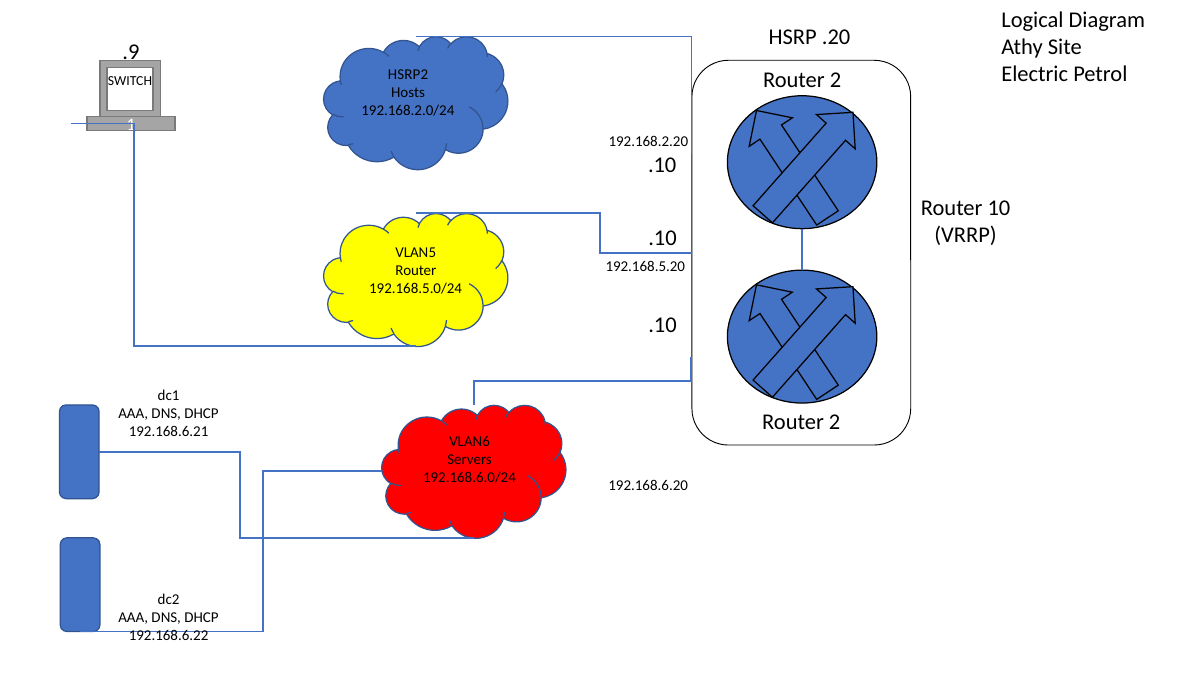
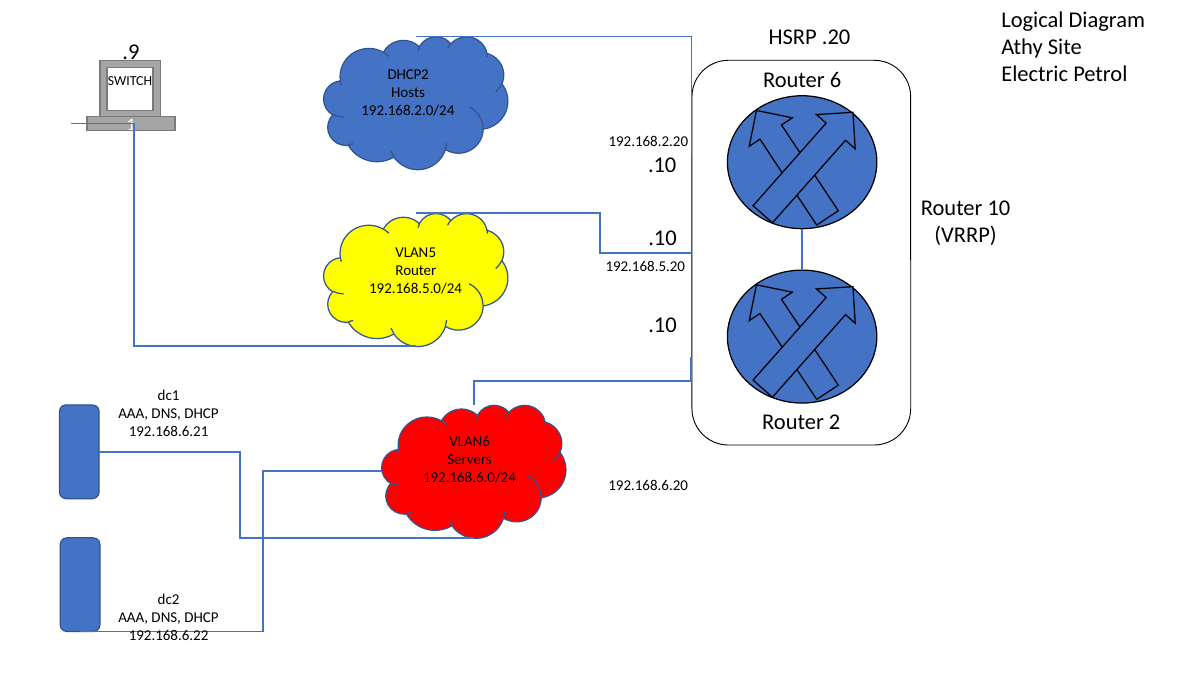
HSRP2: HSRP2 -> DHCP2 (408, 75)
2: 2 -> 6 (835, 80)
